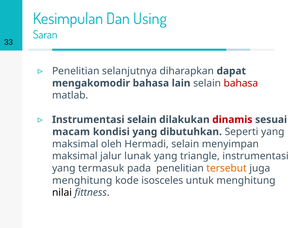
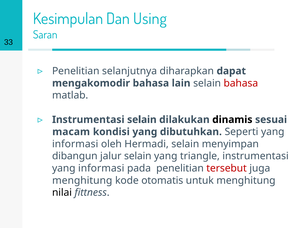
dinamis colour: red -> black (232, 120)
maksimal: maksimal -> informasi (75, 144)
maksimal: maksimal -> dibangun (75, 157)
jalur lunak: lunak -> selain (138, 157)
termasuk: termasuk -> informasi (101, 169)
tersebut colour: orange -> red (227, 169)
isosceles: isosceles -> otomatis (162, 181)
